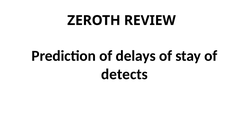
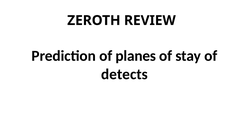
delays: delays -> planes (136, 56)
